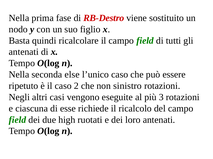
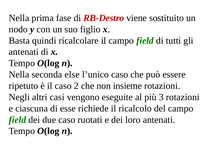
sinistro: sinistro -> insieme (128, 86)
due high: high -> caso (67, 120)
